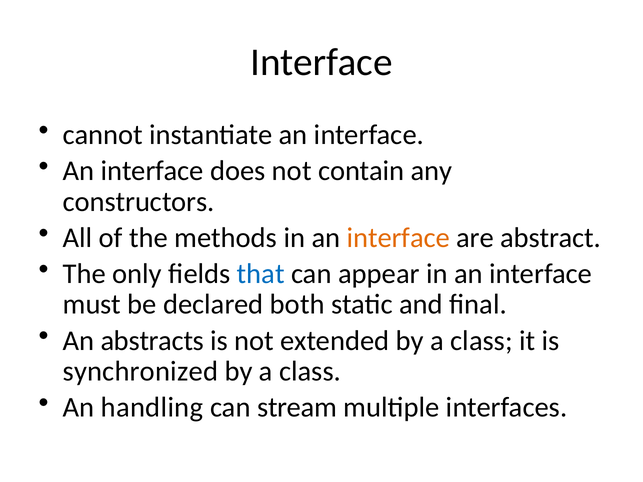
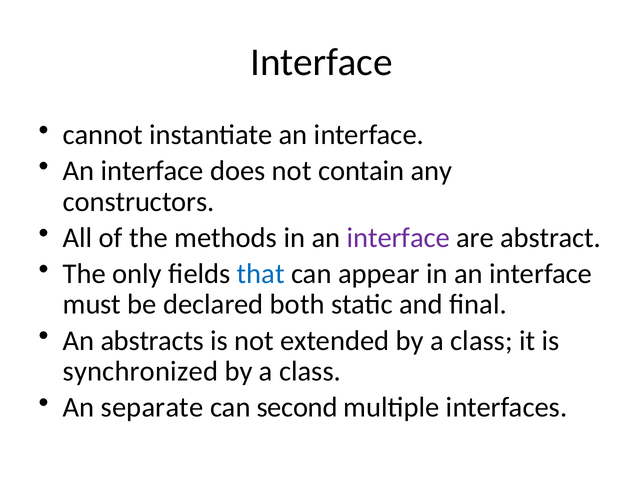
interface colour: orange -> purple (398, 238)
handling: handling -> separate (152, 408)
stream: stream -> second (297, 408)
